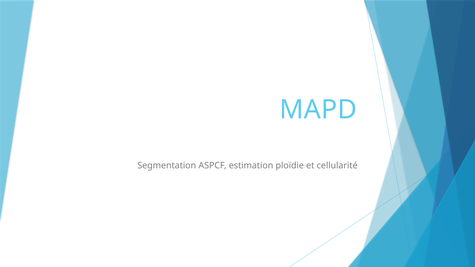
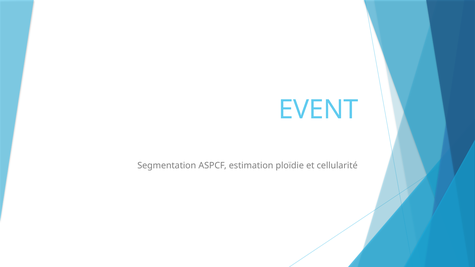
MAPD: MAPD -> EVENT (319, 110)
